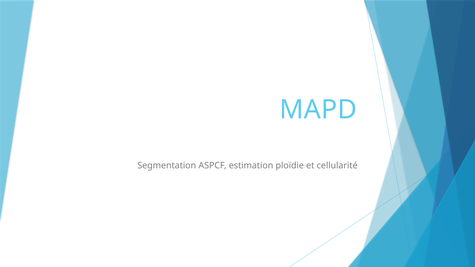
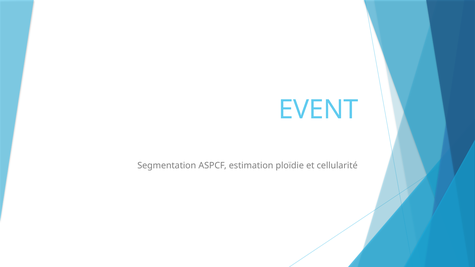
MAPD: MAPD -> EVENT (319, 110)
